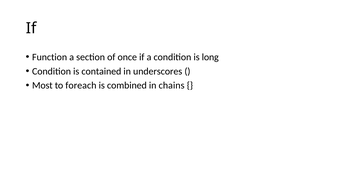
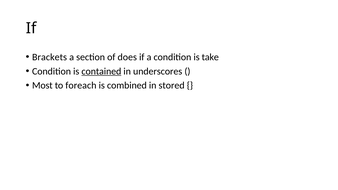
Function: Function -> Brackets (50, 57)
once: once -> does (127, 57)
long: long -> take (210, 57)
contained underline: none -> present (101, 71)
chains: chains -> stored (172, 85)
